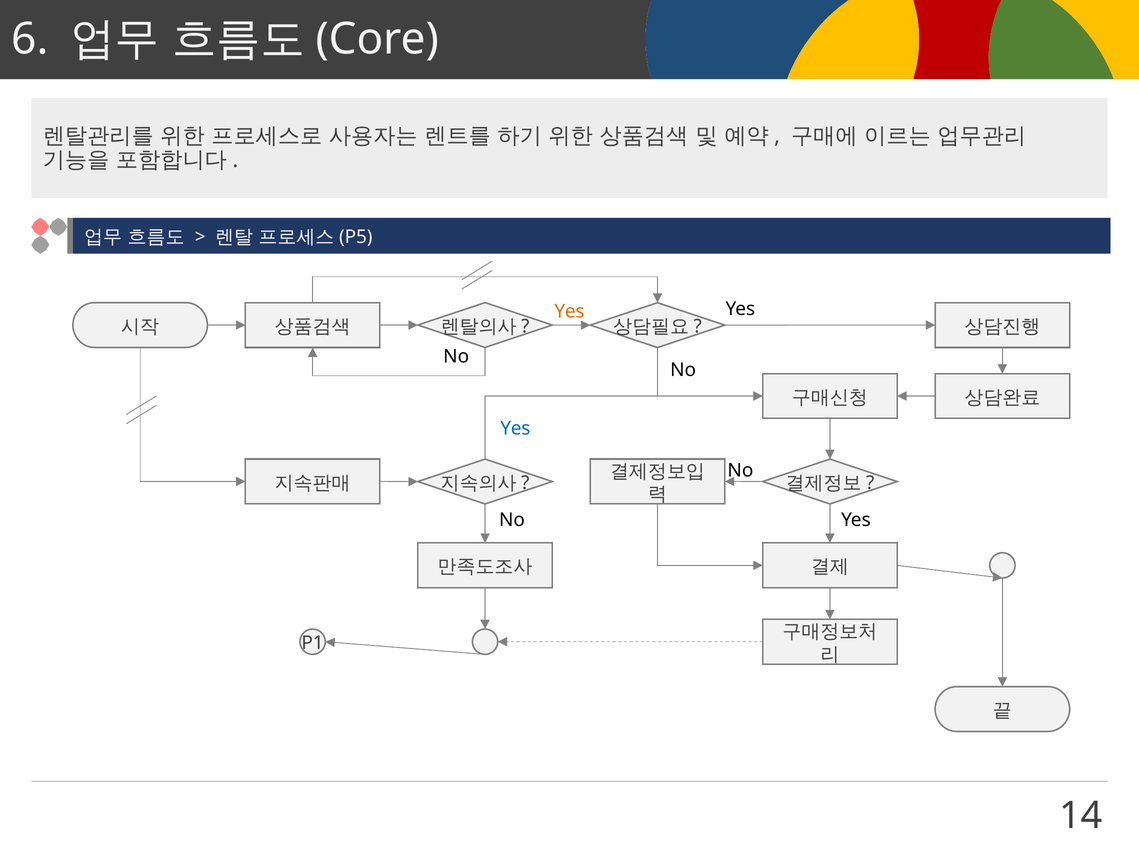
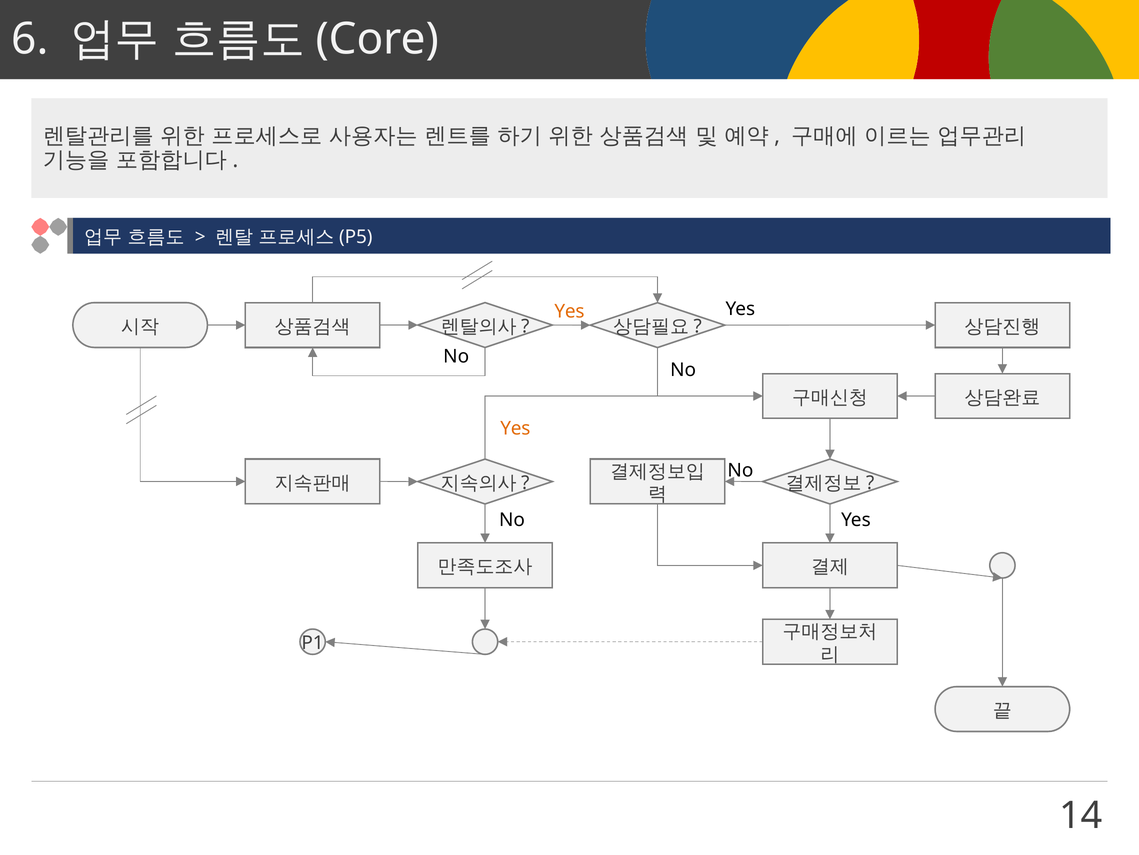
Yes colour: blue -> orange (515, 428)
